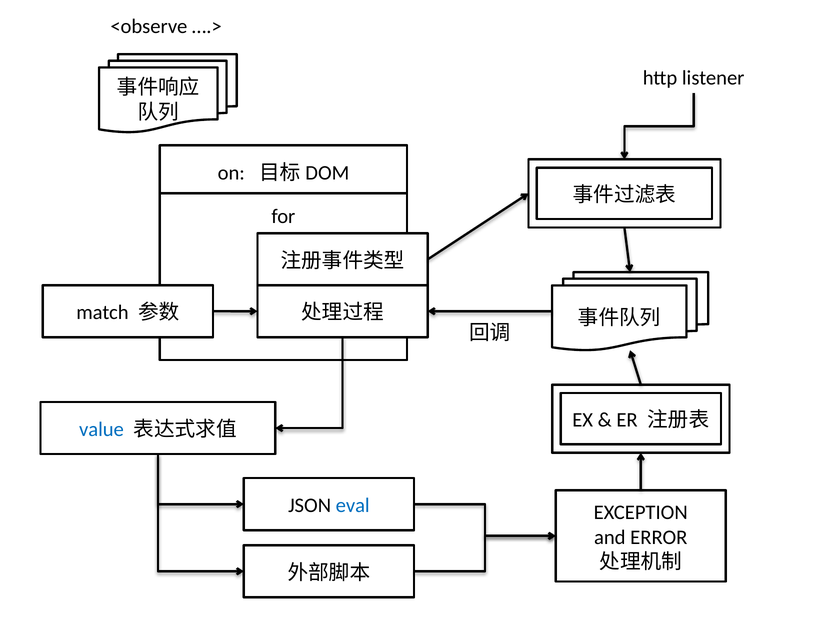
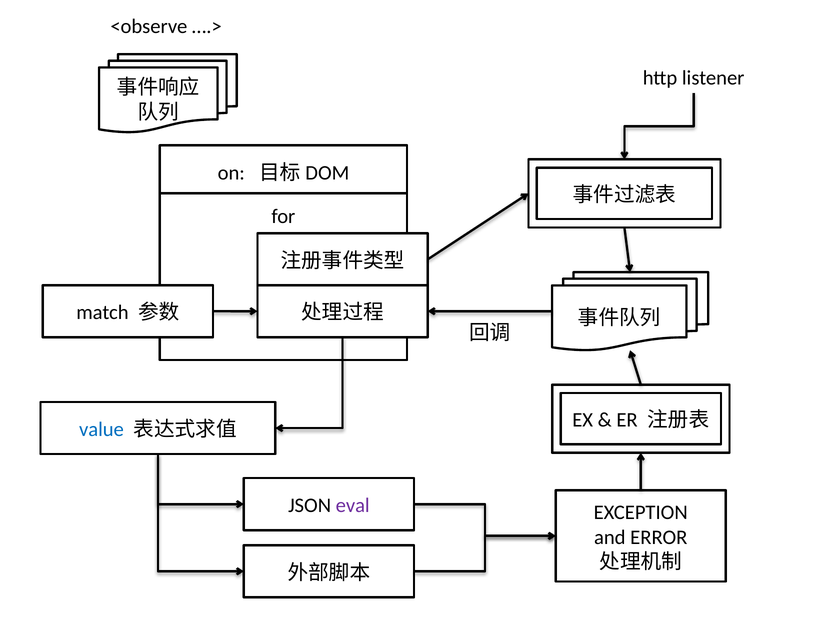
eval colour: blue -> purple (353, 505)
